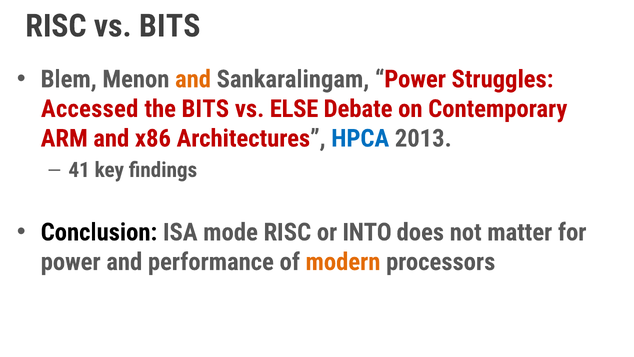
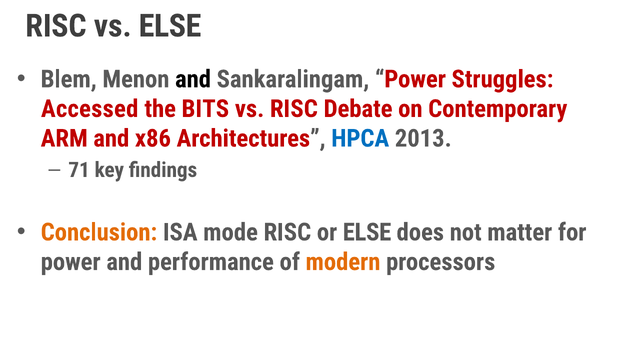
vs BITS: BITS -> ELSE (170, 26)
and colour: orange -> black (193, 79)
vs ELSE: ELSE -> RISC (294, 109)
41: 41 -> 71 (79, 170)
Conclusion colour: black -> orange (99, 232)
or INTO: INTO -> ELSE (367, 232)
